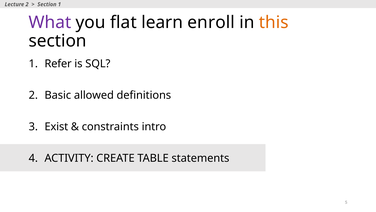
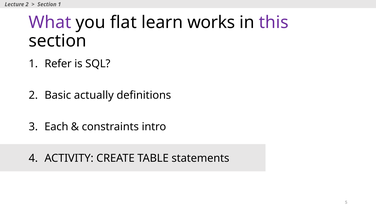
enroll: enroll -> works (211, 22)
this colour: orange -> purple (274, 22)
allowed: allowed -> actually (94, 95)
Exist: Exist -> Each (56, 126)
